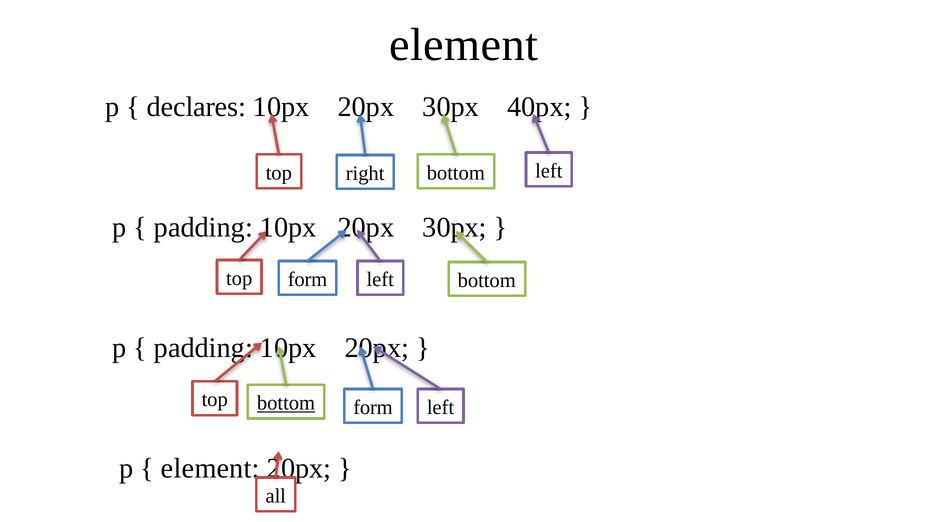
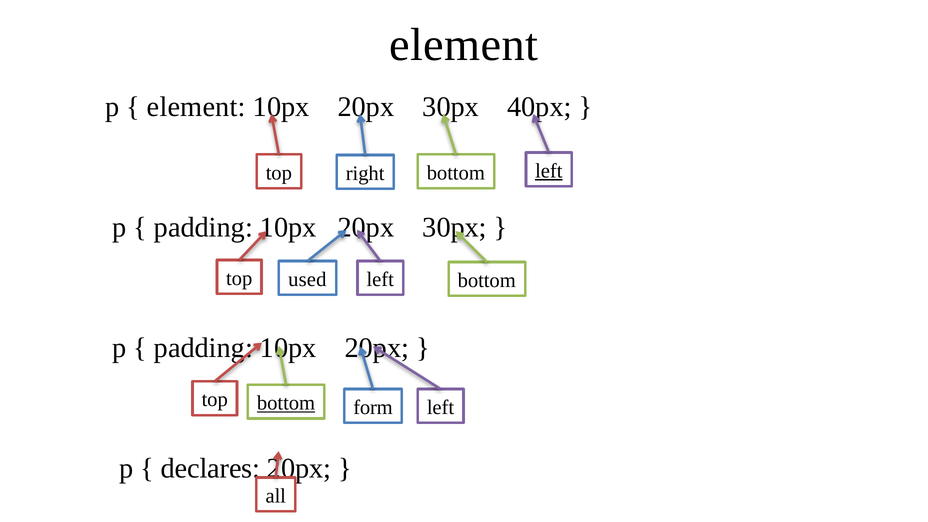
declares: declares -> element (196, 107)
left underline: none -> present (549, 171)
form: form -> used (307, 279)
element: element -> declares (211, 468)
